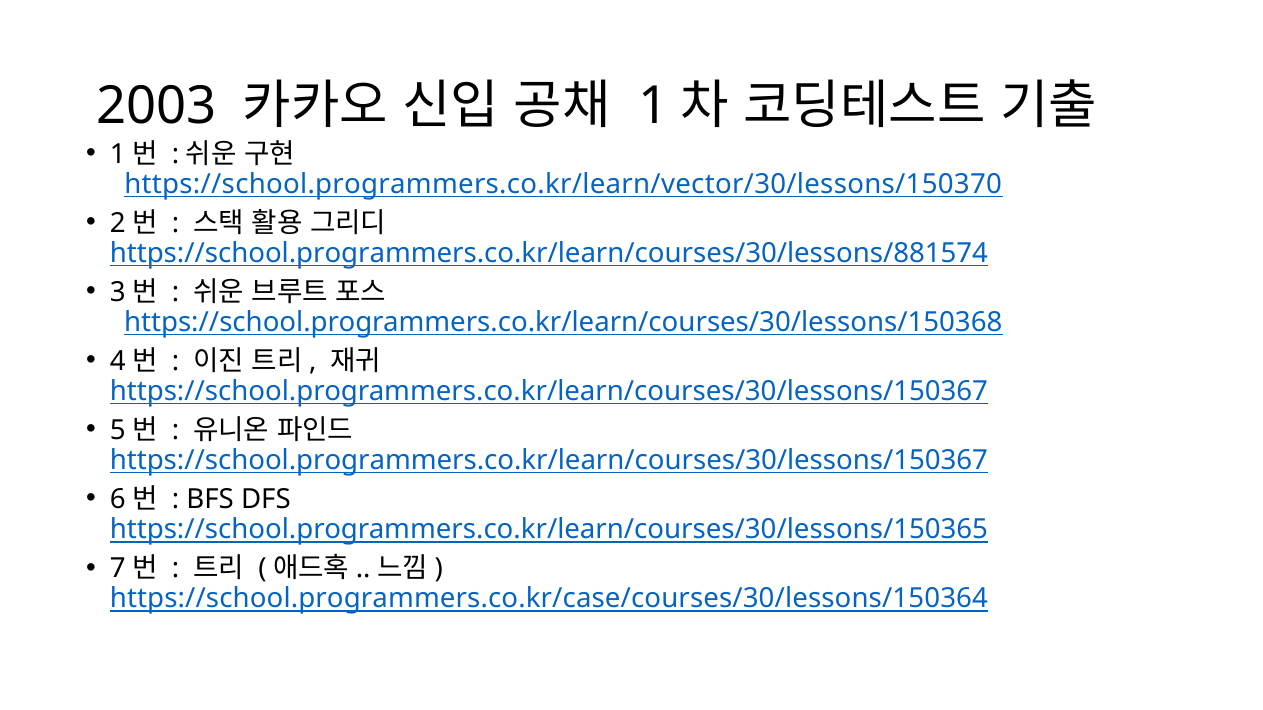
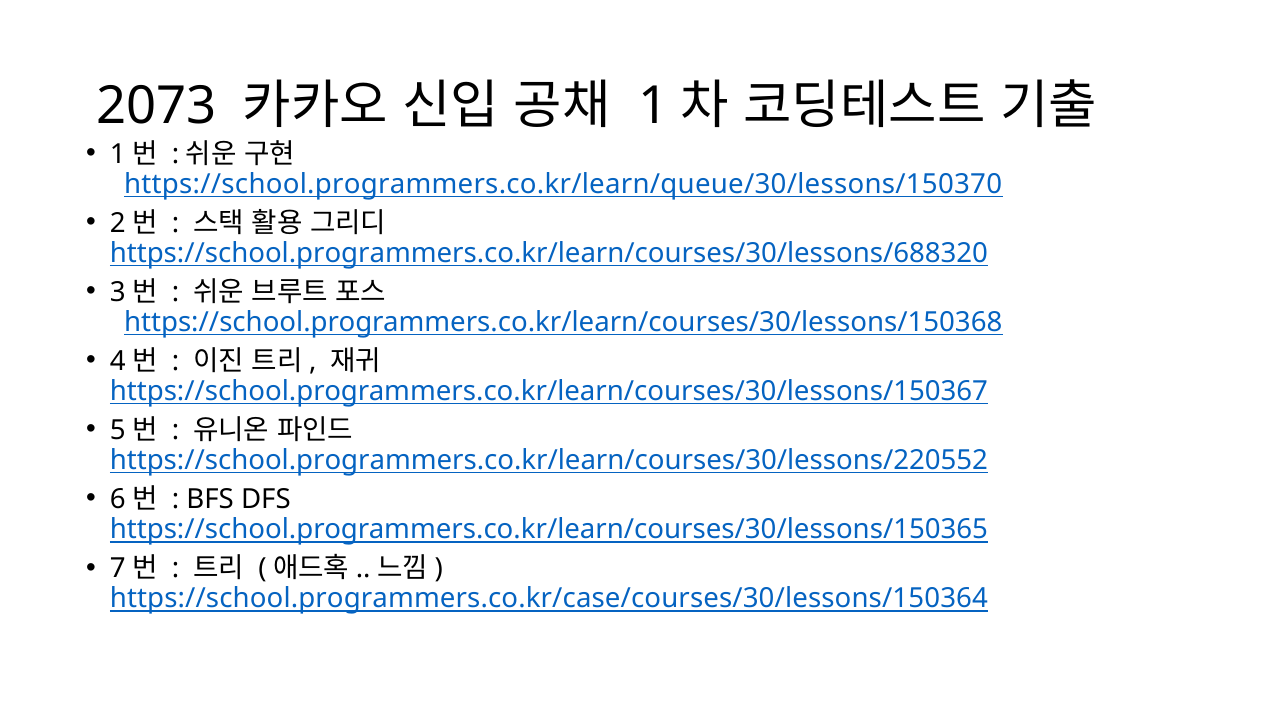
2003: 2003 -> 2073 (156, 106)
https://school.programmers.co.kr/learn/vector/30/lessons/150370: https://school.programmers.co.kr/learn/vector/30/lessons/150370 -> https://school.programmers.co.kr/learn/queue/30/lessons/150370 (563, 184)
https://school.programmers.co.kr/learn/courses/30/lessons/881574: https://school.programmers.co.kr/learn/courses/30/lessons/881574 -> https://school.programmers.co.kr/learn/courses/30/lessons/688320 (549, 253)
https://school.programmers.co.kr/learn/courses/30/lessons/150367: https://school.programmers.co.kr/learn/courses/30/lessons/150367 -> https://school.programmers.co.kr/learn/courses/30/lessons/220552 (549, 460)
